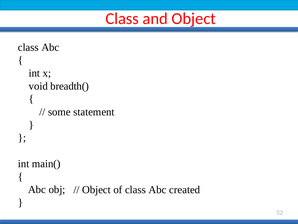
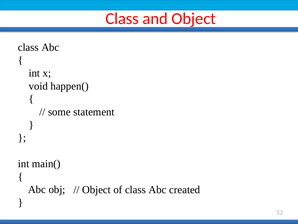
breadth(: breadth( -> happen( (70, 86)
